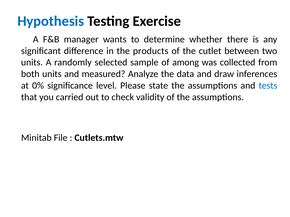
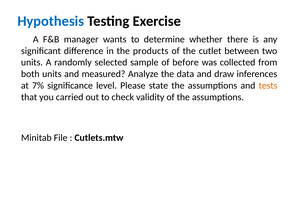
among: among -> before (186, 63)
0%: 0% -> 7% (38, 86)
tests colour: blue -> orange (268, 86)
